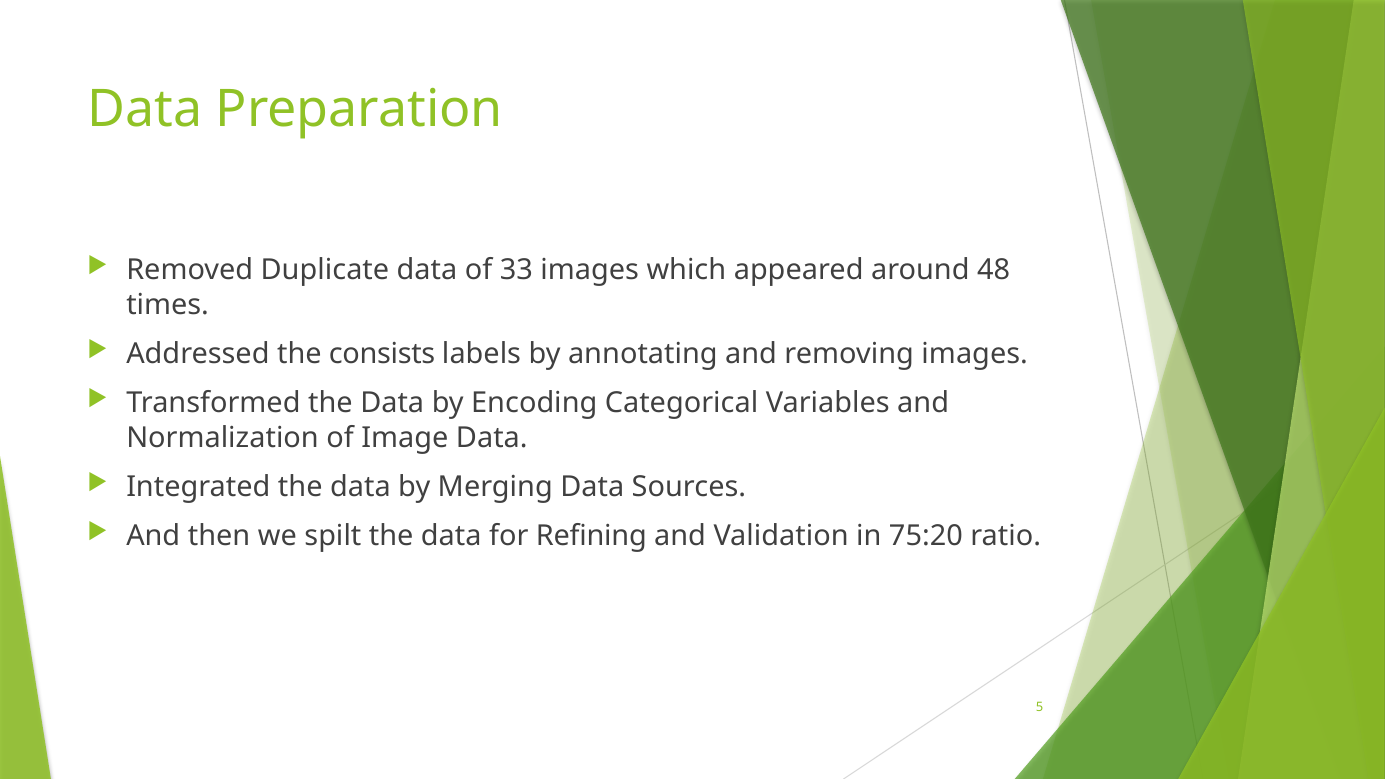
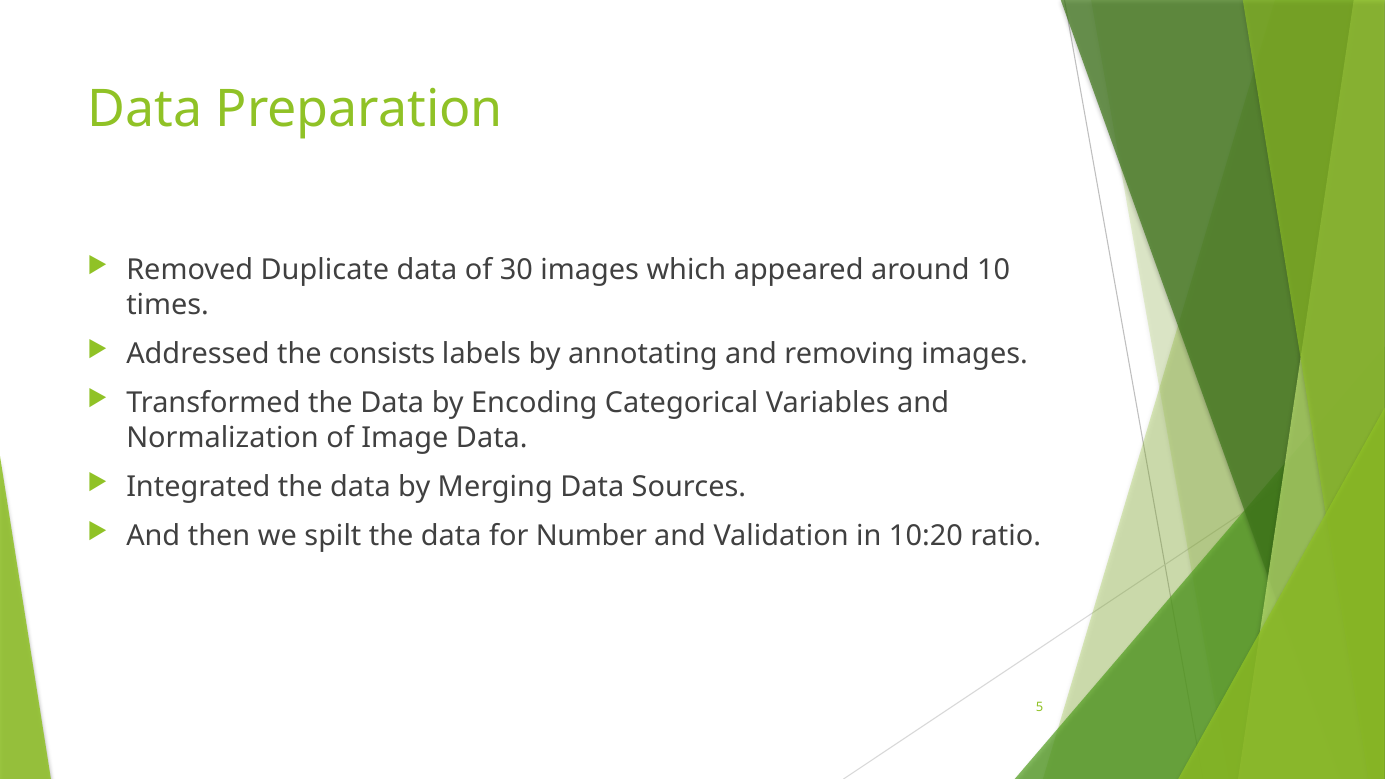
33: 33 -> 30 (516, 270)
48: 48 -> 10 (994, 270)
Refining: Refining -> Number (591, 536)
75:20: 75:20 -> 10:20 (926, 536)
